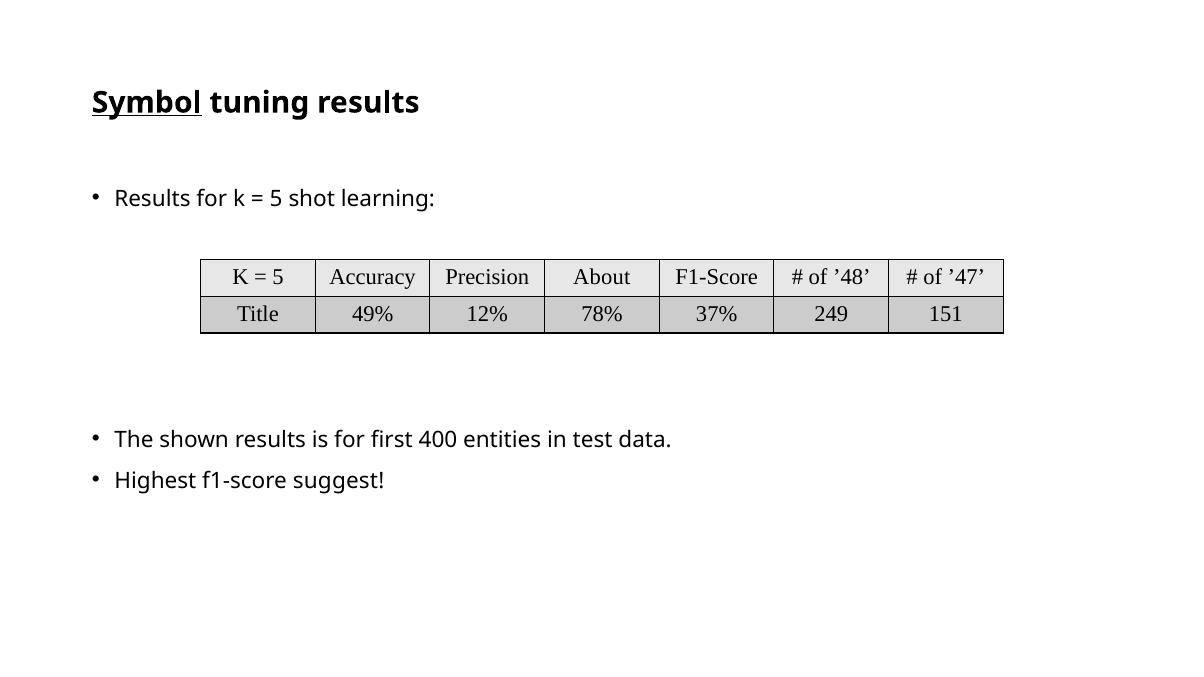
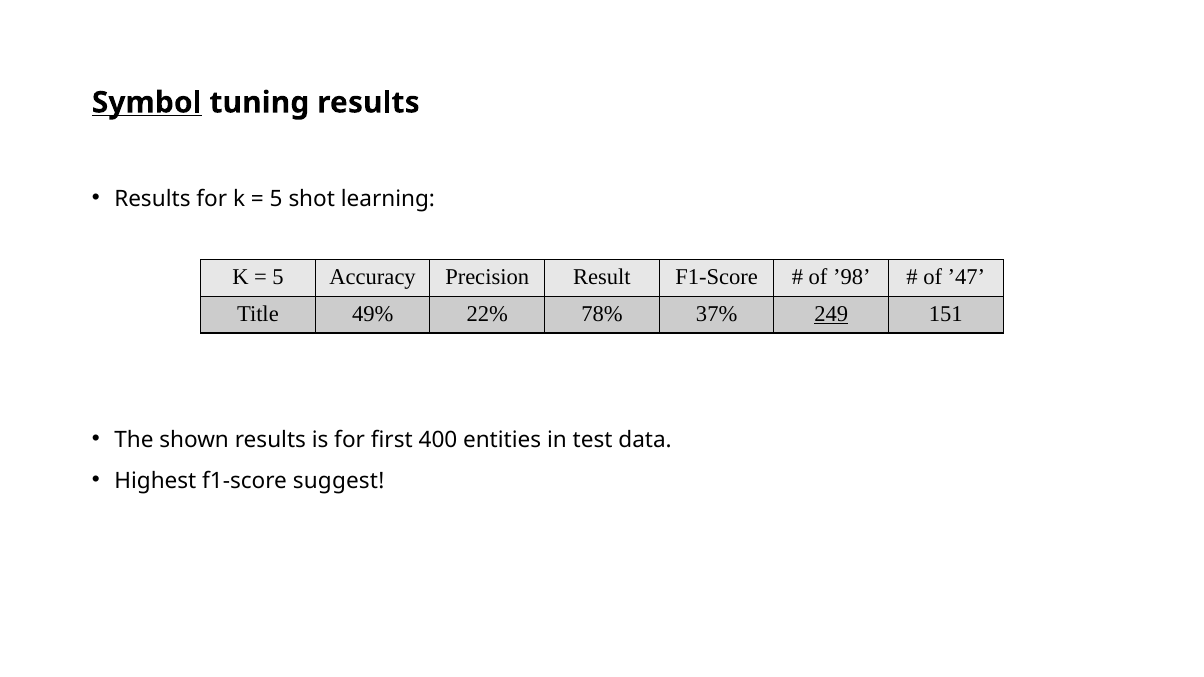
About: About -> Result (602, 277)
’48: ’48 -> ’98 (852, 277)
12%: 12% -> 22% (487, 314)
249 underline: none -> present (831, 314)
